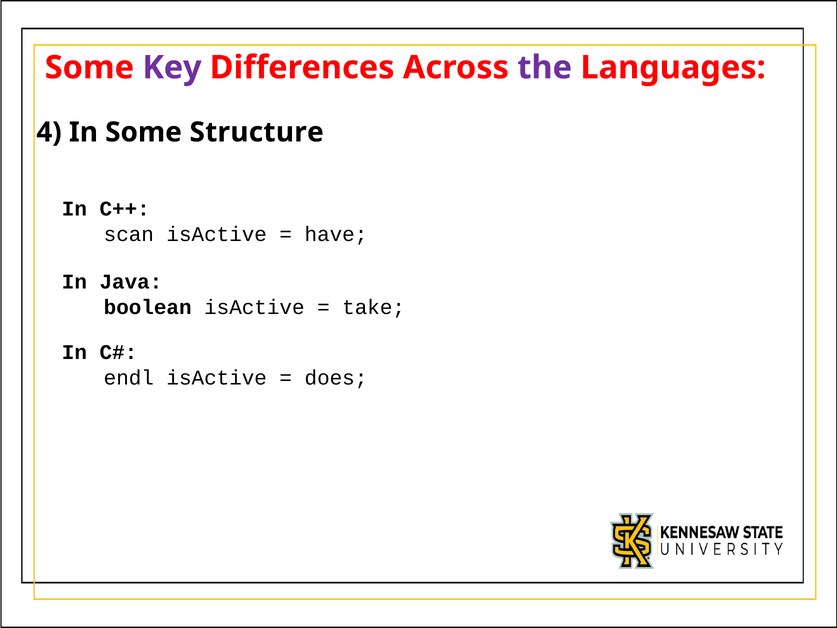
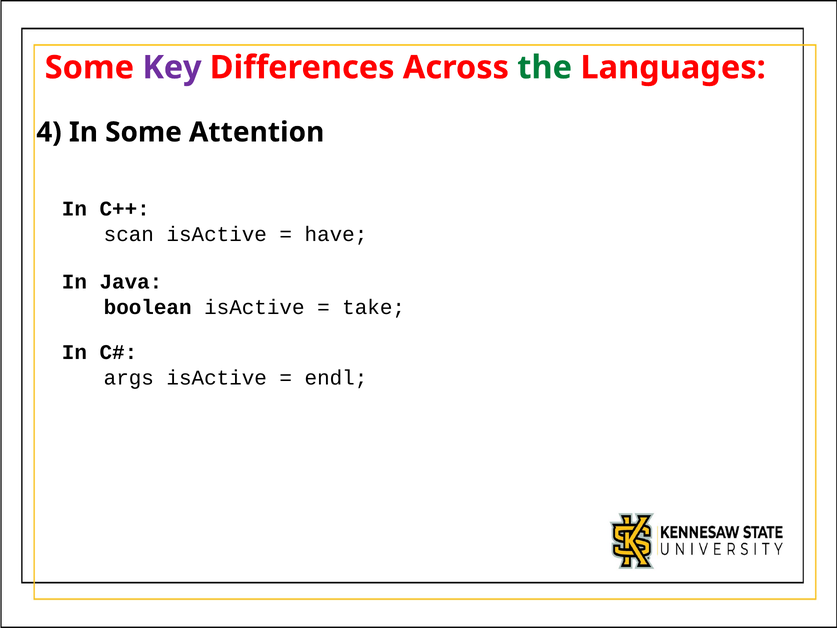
the colour: purple -> green (545, 68)
Structure: Structure -> Attention (257, 132)
endl: endl -> args (129, 377)
does: does -> endl (336, 377)
